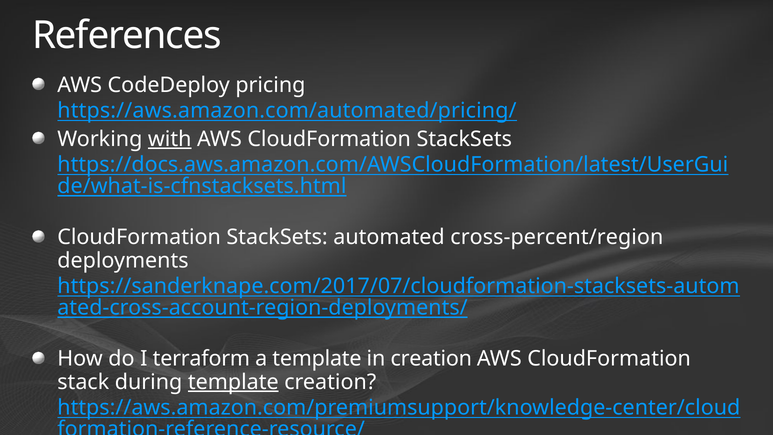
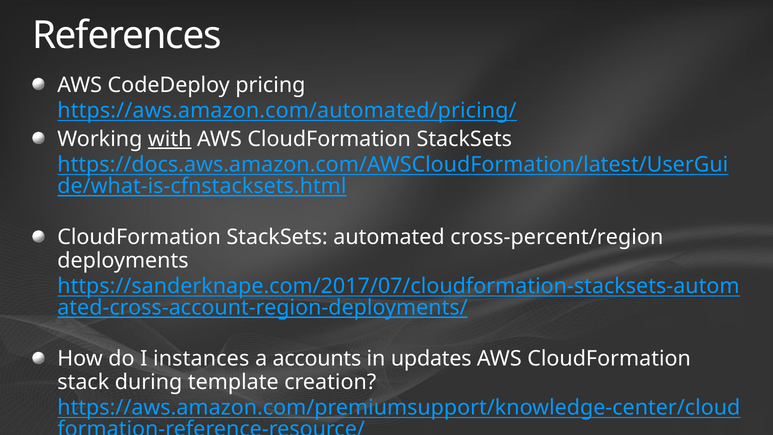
terraform: terraform -> instances (201, 359)
a template: template -> accounts (317, 359)
in creation: creation -> updates (431, 359)
template underline: present -> none (233, 382)
